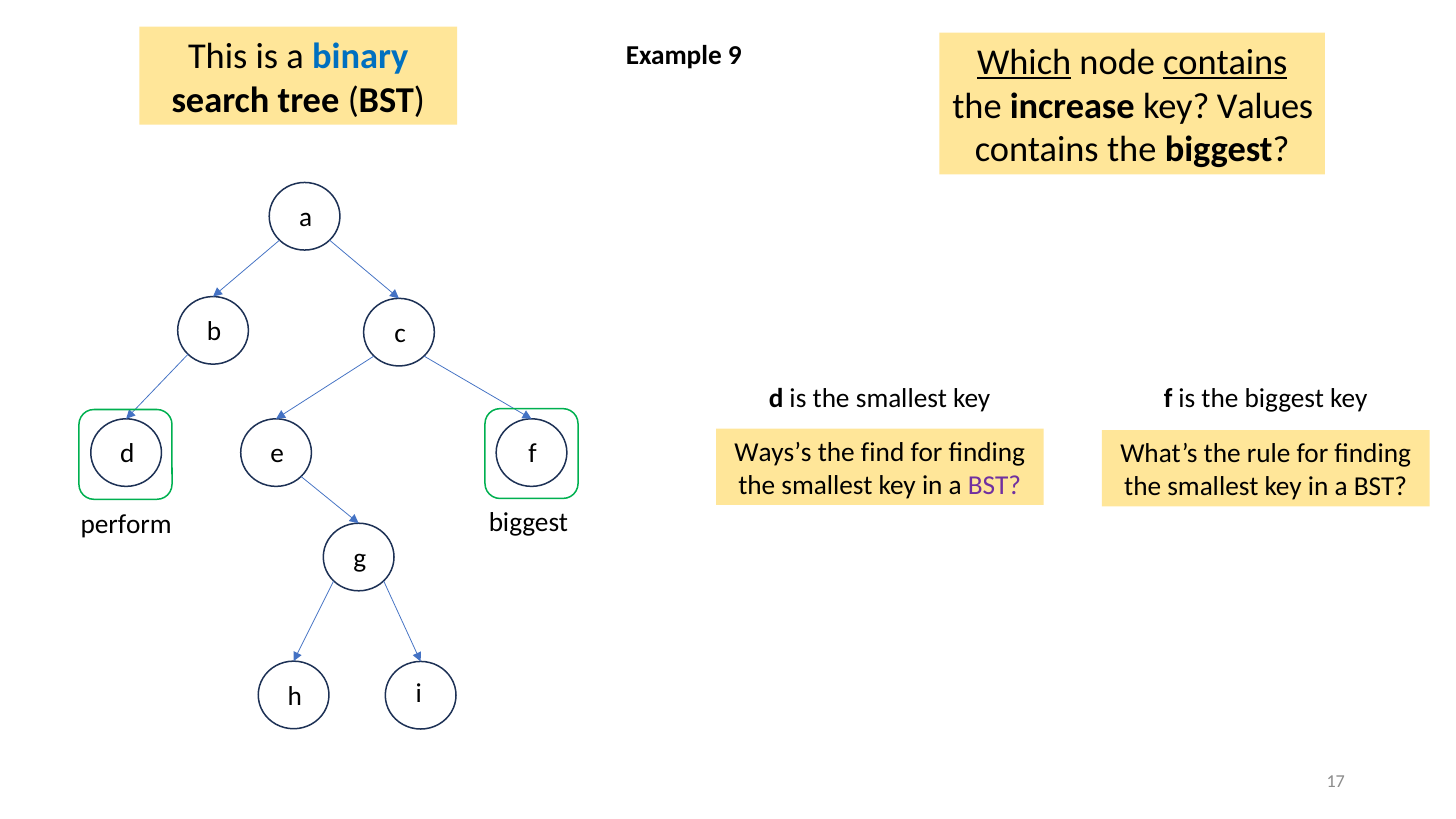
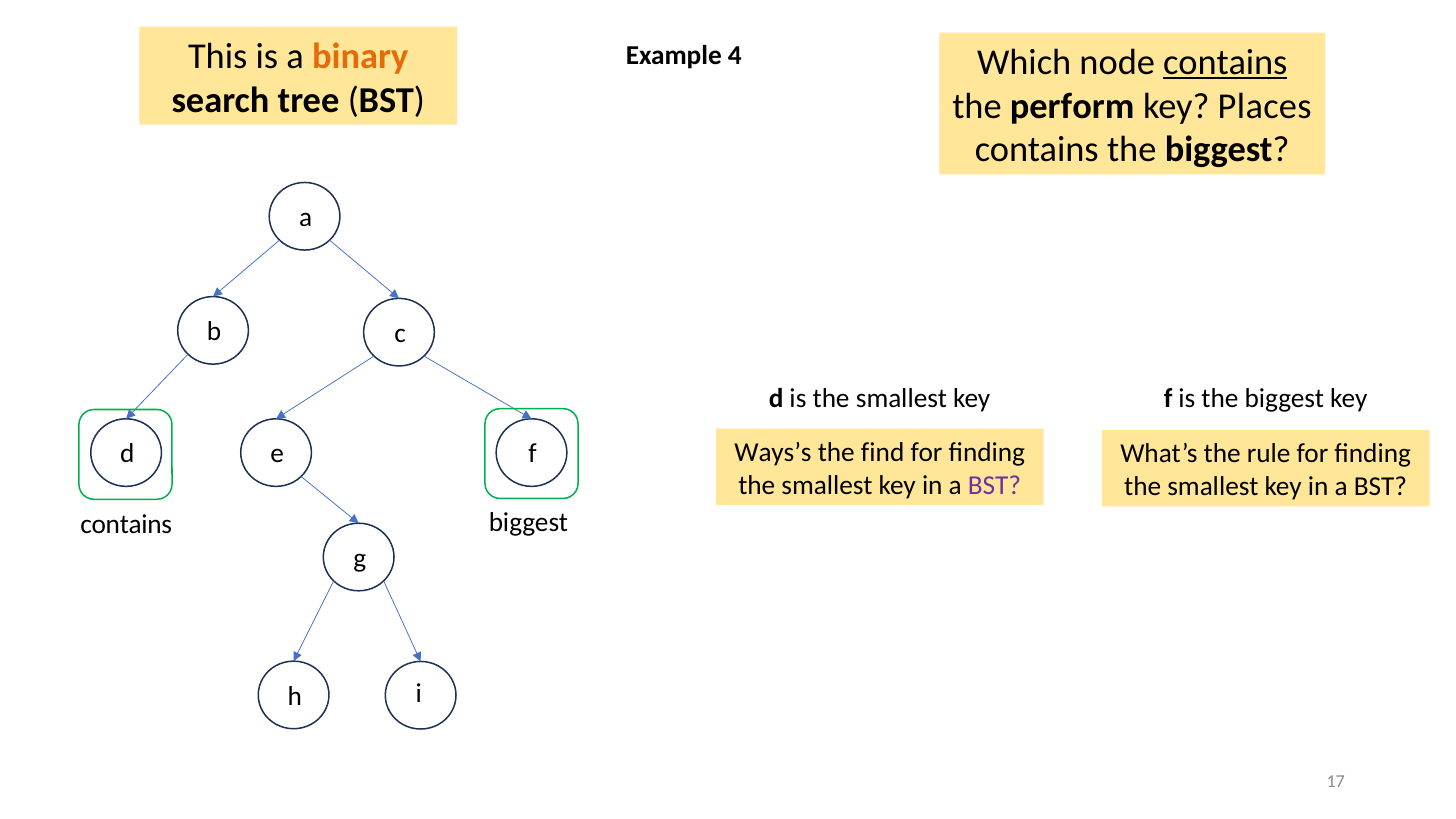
binary colour: blue -> orange (360, 56)
9: 9 -> 4 (735, 56)
Which underline: present -> none (1024, 62)
increase: increase -> perform (1072, 106)
Values: Values -> Places (1265, 106)
perform: perform -> contains (126, 524)
